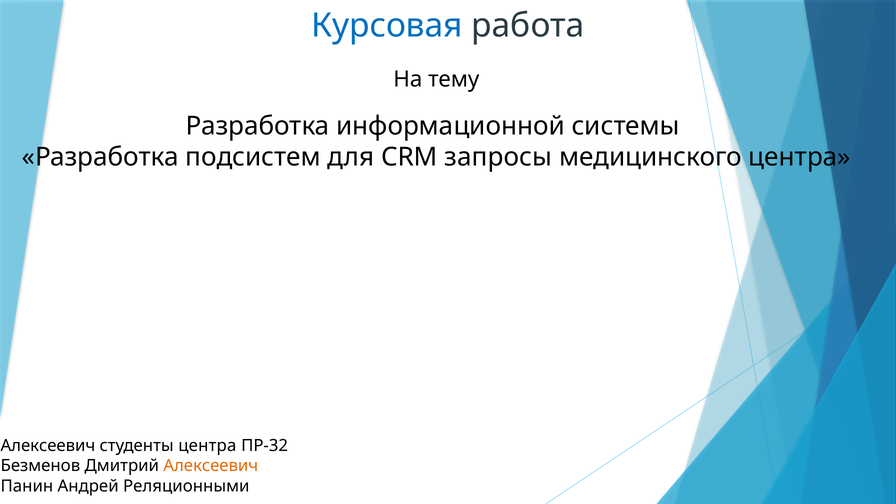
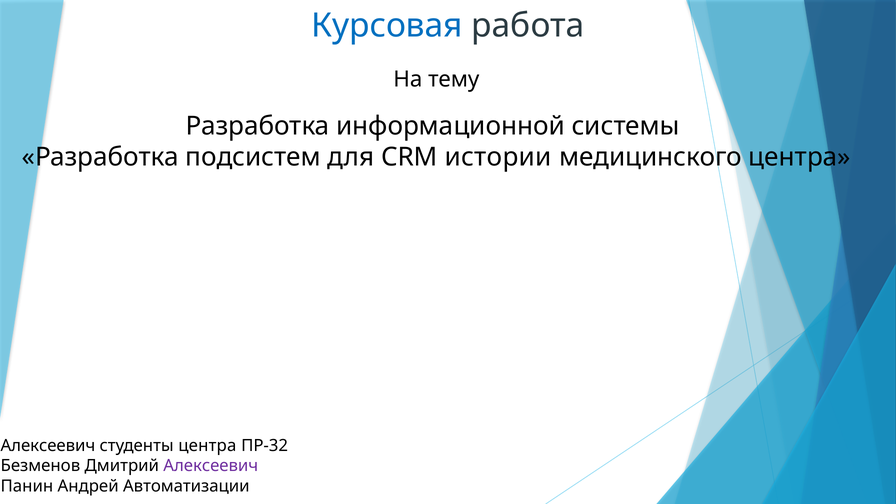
запросы: запросы -> истории (498, 157)
Алексеевич colour: orange -> purple (211, 466)
Реляционными: Реляционными -> Автоматизации (186, 486)
